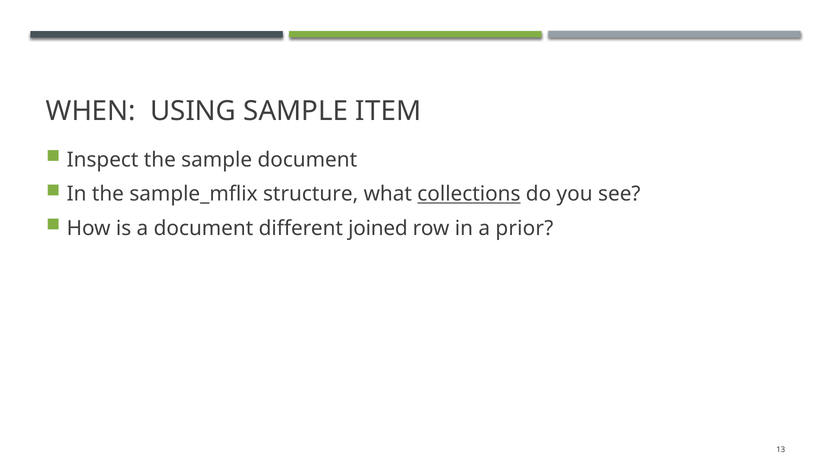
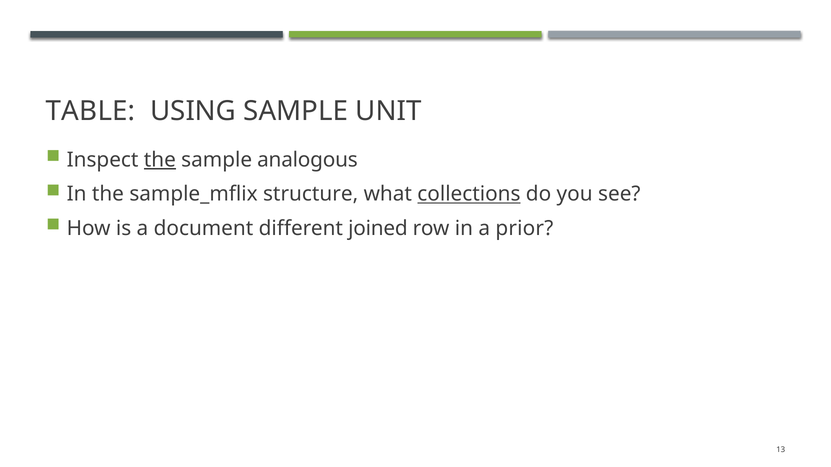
WHEN: WHEN -> TABLE (91, 111)
ITEM: ITEM -> UNIT (389, 111)
the underline: none -> present (160, 160)
sample document: document -> analogous (307, 160)
